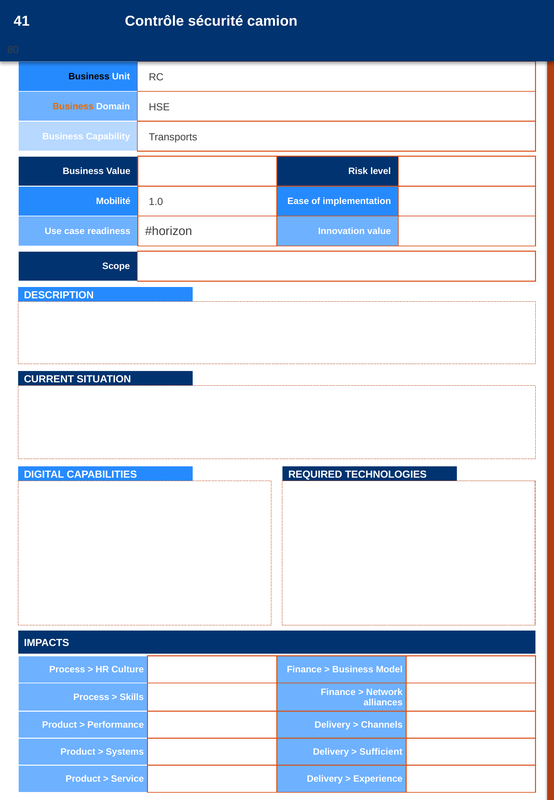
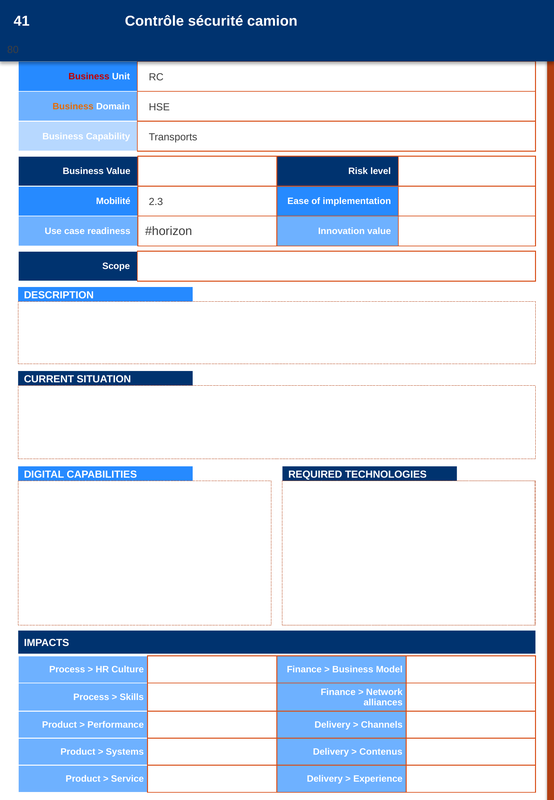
Business colour: black -> red (89, 77)
1.0: 1.0 -> 2.3 (156, 202)
Sufficient: Sufficient -> Contenus (381, 752)
